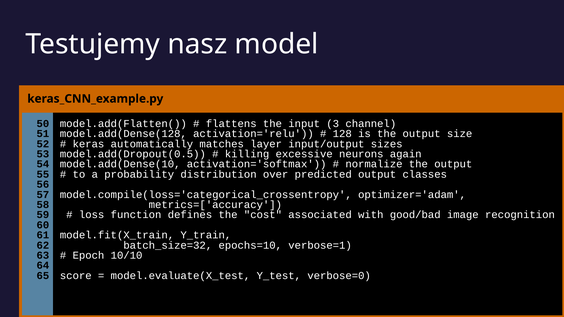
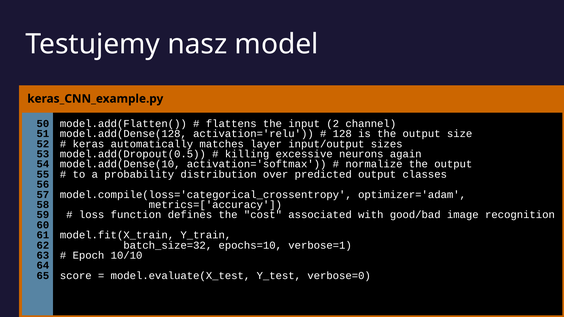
3: 3 -> 2 (333, 124)
